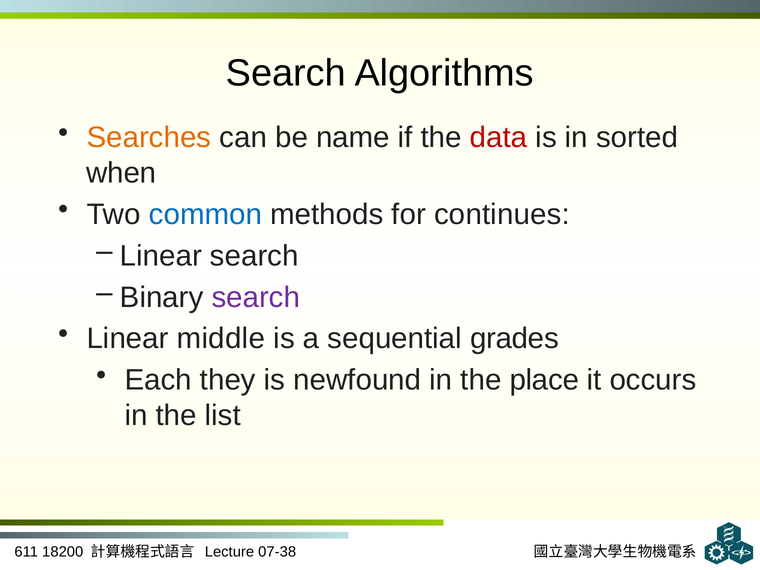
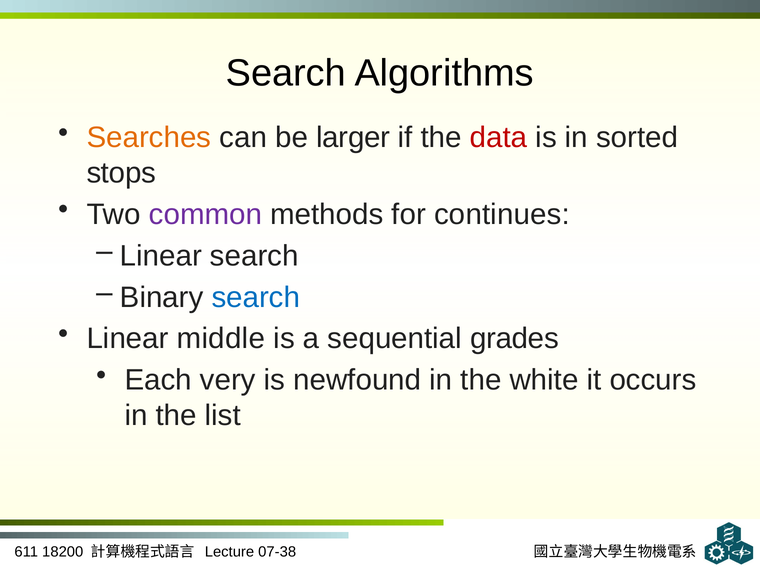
name: name -> larger (353, 138)
when: when -> stops (121, 173)
common colour: blue -> purple (205, 214)
search colour: purple -> blue (256, 297)
they: they -> very (228, 380)
place: place -> white (544, 380)
